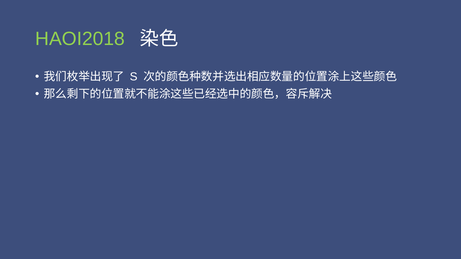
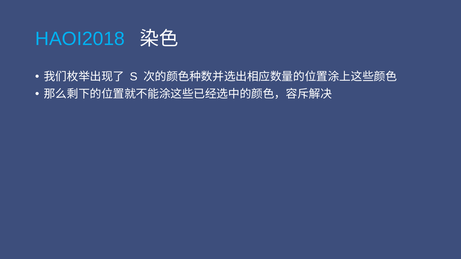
HAOI2018 colour: light green -> light blue (80, 39)
